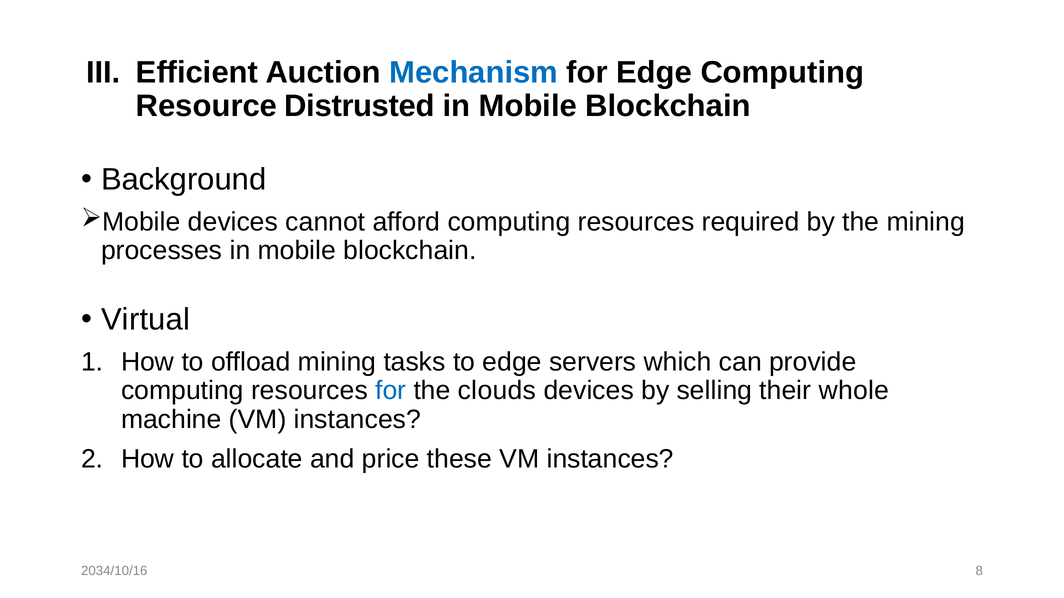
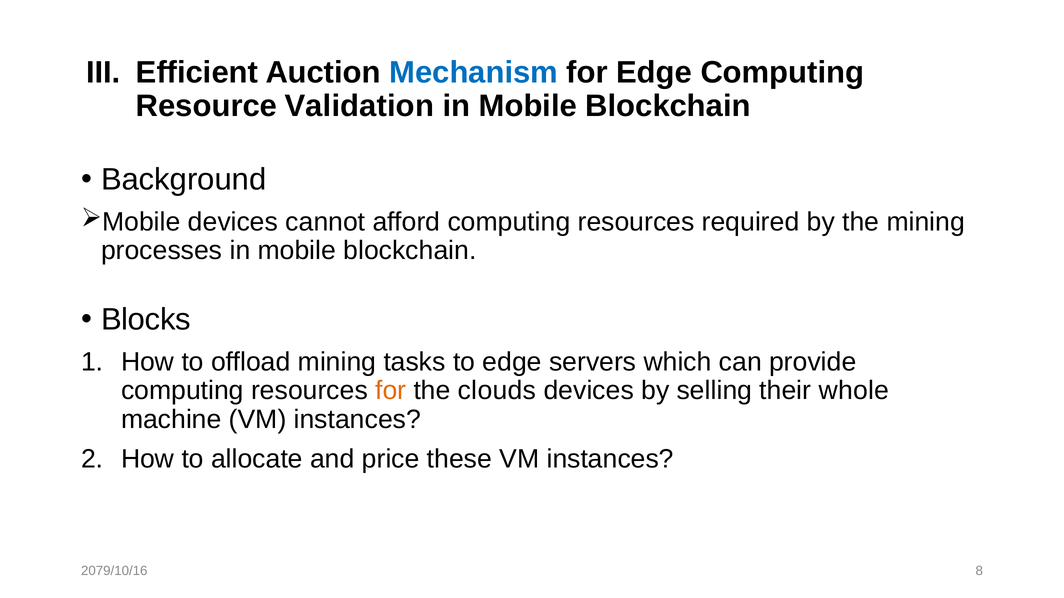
Distrusted: Distrusted -> Validation (359, 106)
Virtual: Virtual -> Blocks (146, 320)
for colour: blue -> orange (391, 391)
2034/10/16: 2034/10/16 -> 2079/10/16 (114, 572)
